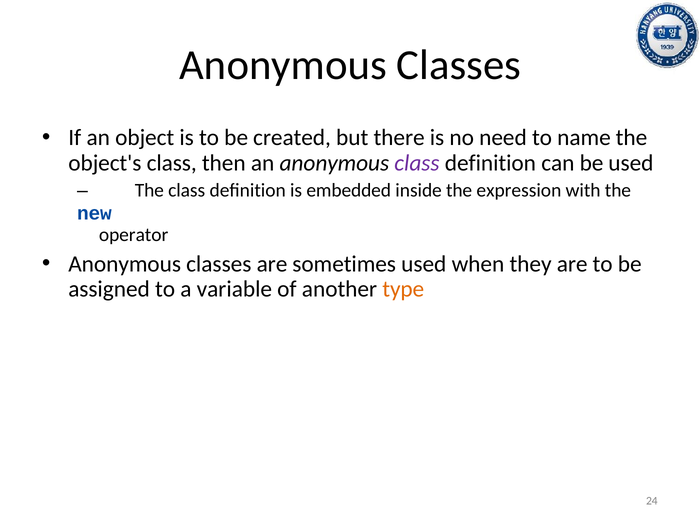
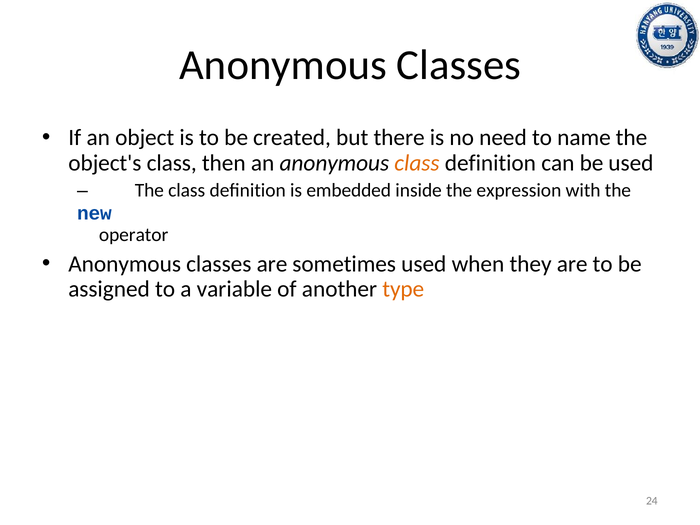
class colour: purple -> orange (417, 163)
